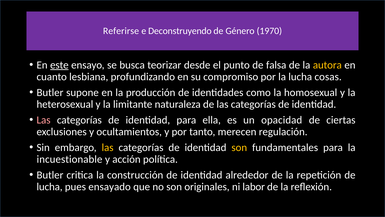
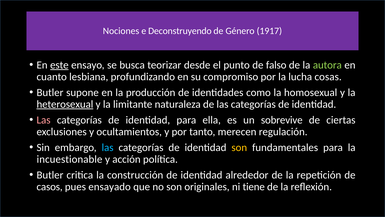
Referirse: Referirse -> Nociones (121, 31)
1970: 1970 -> 1917 (269, 31)
falsa: falsa -> falso (276, 65)
autora colour: yellow -> light green (327, 65)
heterosexual underline: none -> present (65, 104)
opacidad: opacidad -> sobrevive (282, 120)
las colour: yellow -> light blue (108, 147)
lucha: lucha -> casos (50, 186)
labor: labor -> tiene (254, 186)
